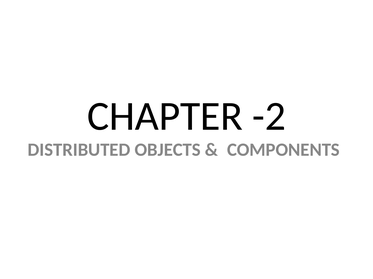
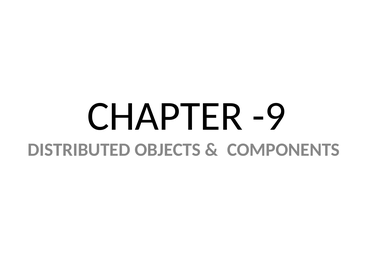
-2: -2 -> -9 (269, 116)
